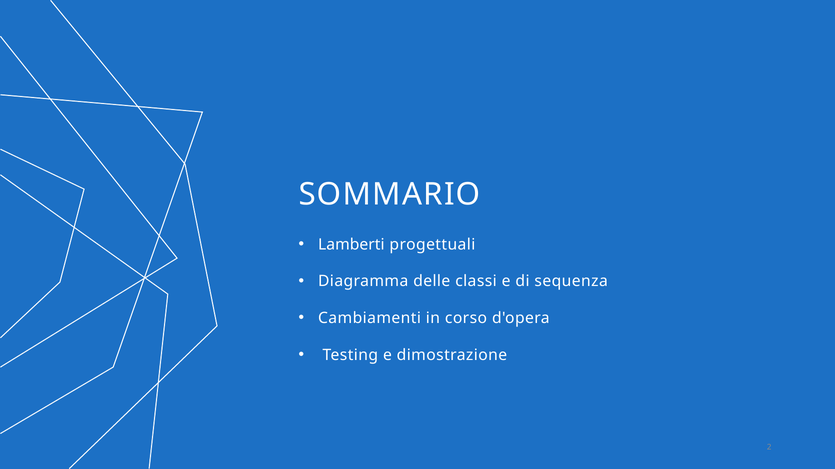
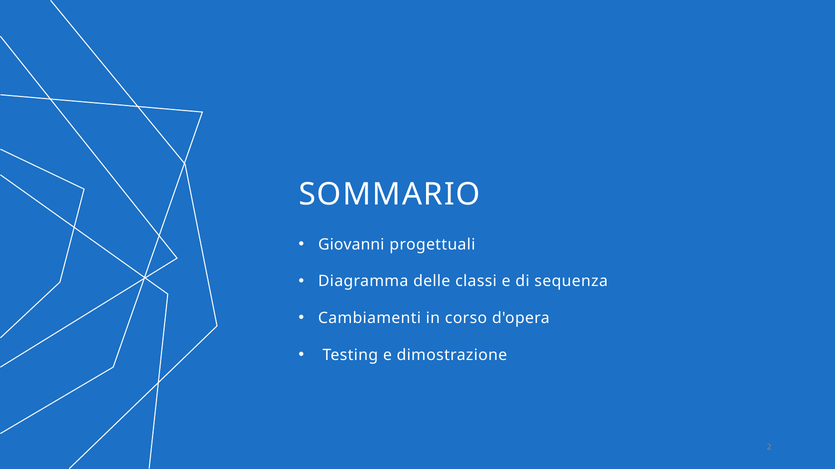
Lamberti: Lamberti -> Giovanni (351, 245)
